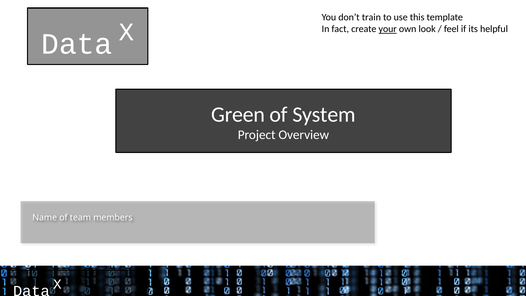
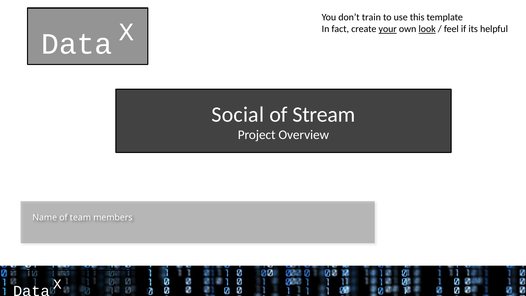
look underline: none -> present (427, 29)
Green: Green -> Social (238, 114)
System: System -> Stream (324, 114)
